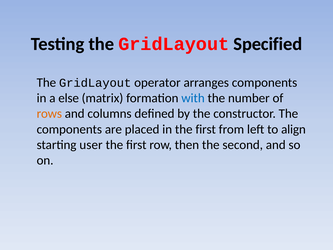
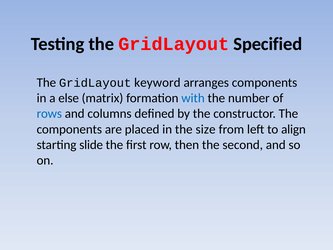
operator: operator -> keyword (157, 82)
rows colour: orange -> blue (49, 114)
in the first: first -> size (206, 129)
user: user -> slide (91, 145)
